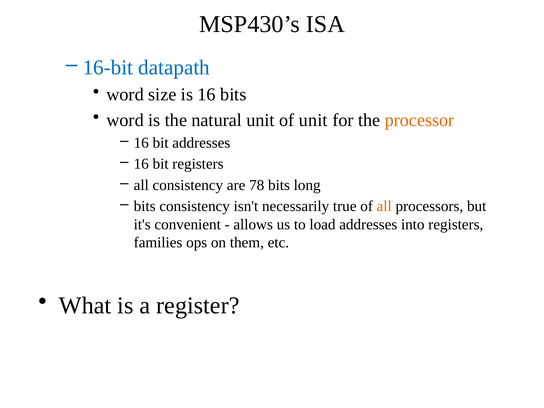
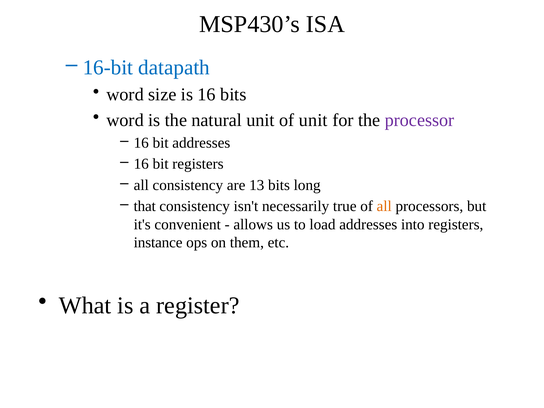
processor colour: orange -> purple (420, 120)
78: 78 -> 13 (257, 185)
bits: bits -> that (145, 206)
families: families -> instance (158, 243)
